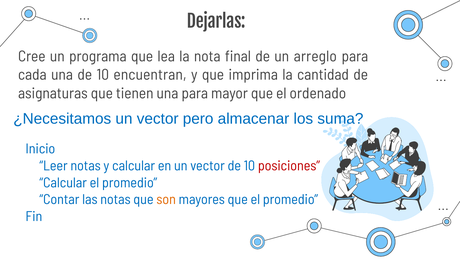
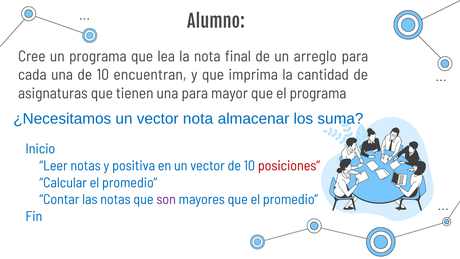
Dejarlas: Dejarlas -> Alumno (216, 22)
el ordenado: ordenado -> programa (318, 93)
vector pero: pero -> nota (198, 119)
y calcular: calcular -> positiva (134, 166)
son colour: orange -> purple (166, 199)
